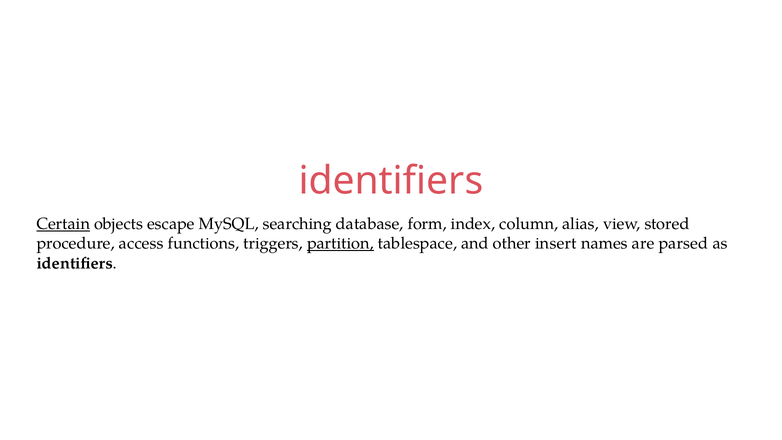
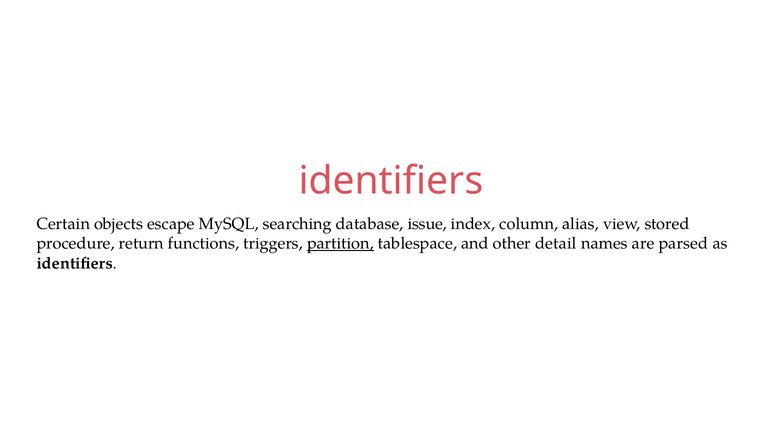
Certain underline: present -> none (63, 224)
form: form -> issue (427, 224)
access: access -> return (141, 244)
insert: insert -> detail (556, 244)
